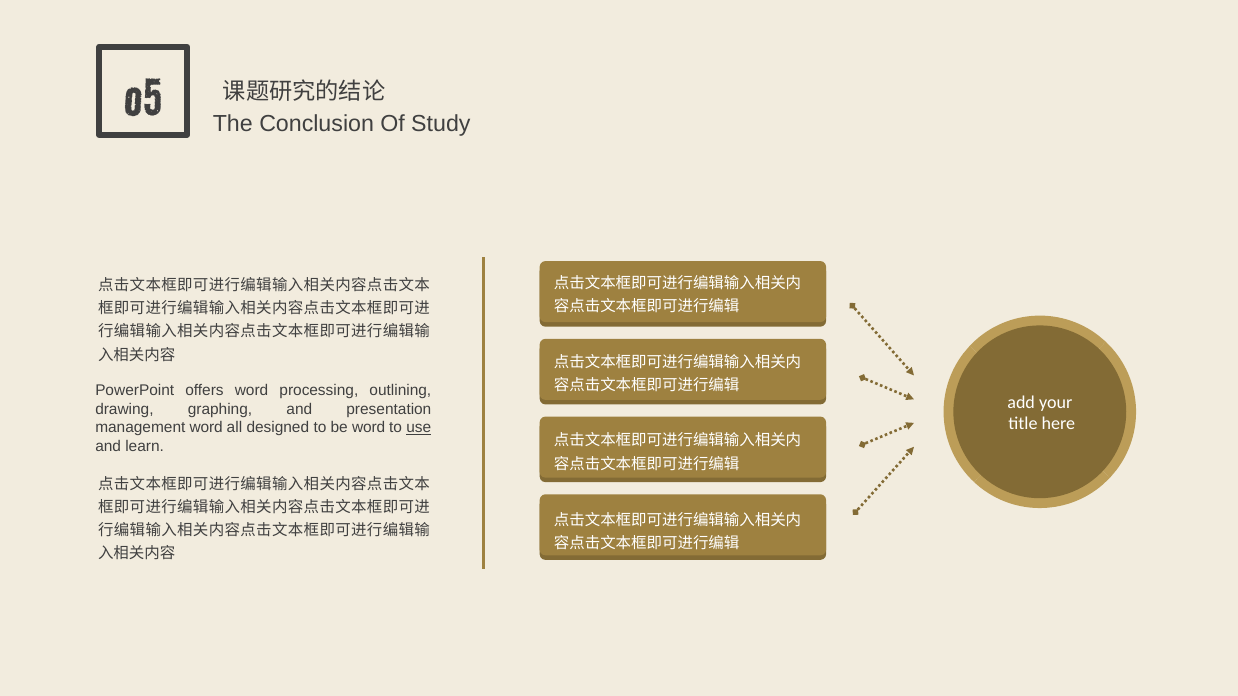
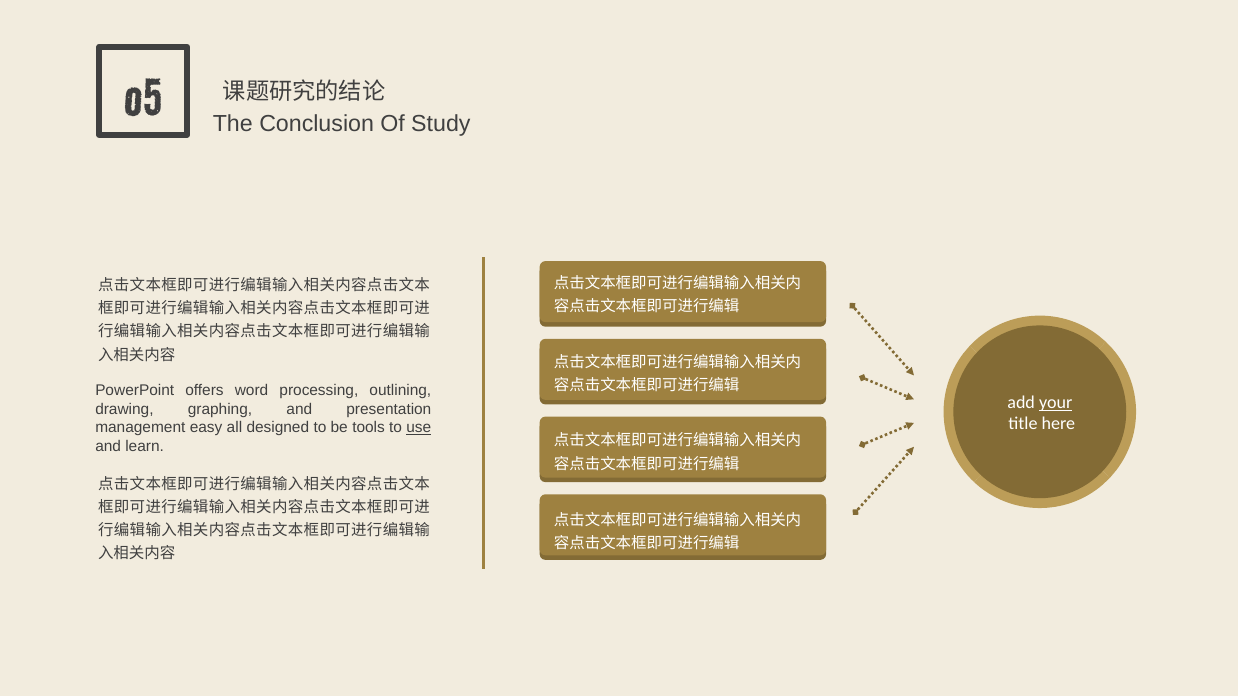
your underline: none -> present (1056, 403)
management word: word -> easy (206, 428)
be word: word -> tools (369, 428)
